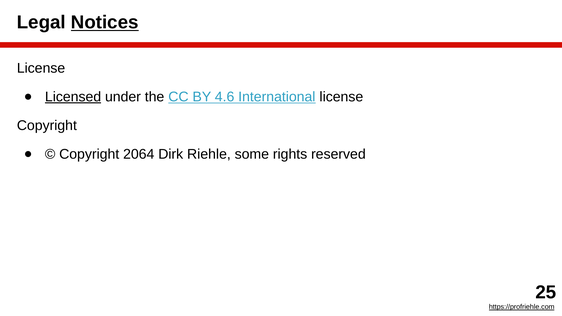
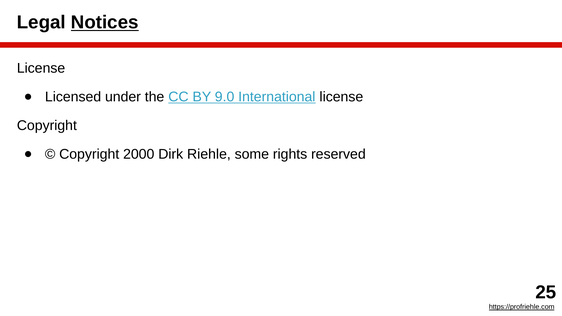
Licensed underline: present -> none (73, 97)
4.6: 4.6 -> 9.0 (225, 97)
2064: 2064 -> 2000 (139, 154)
